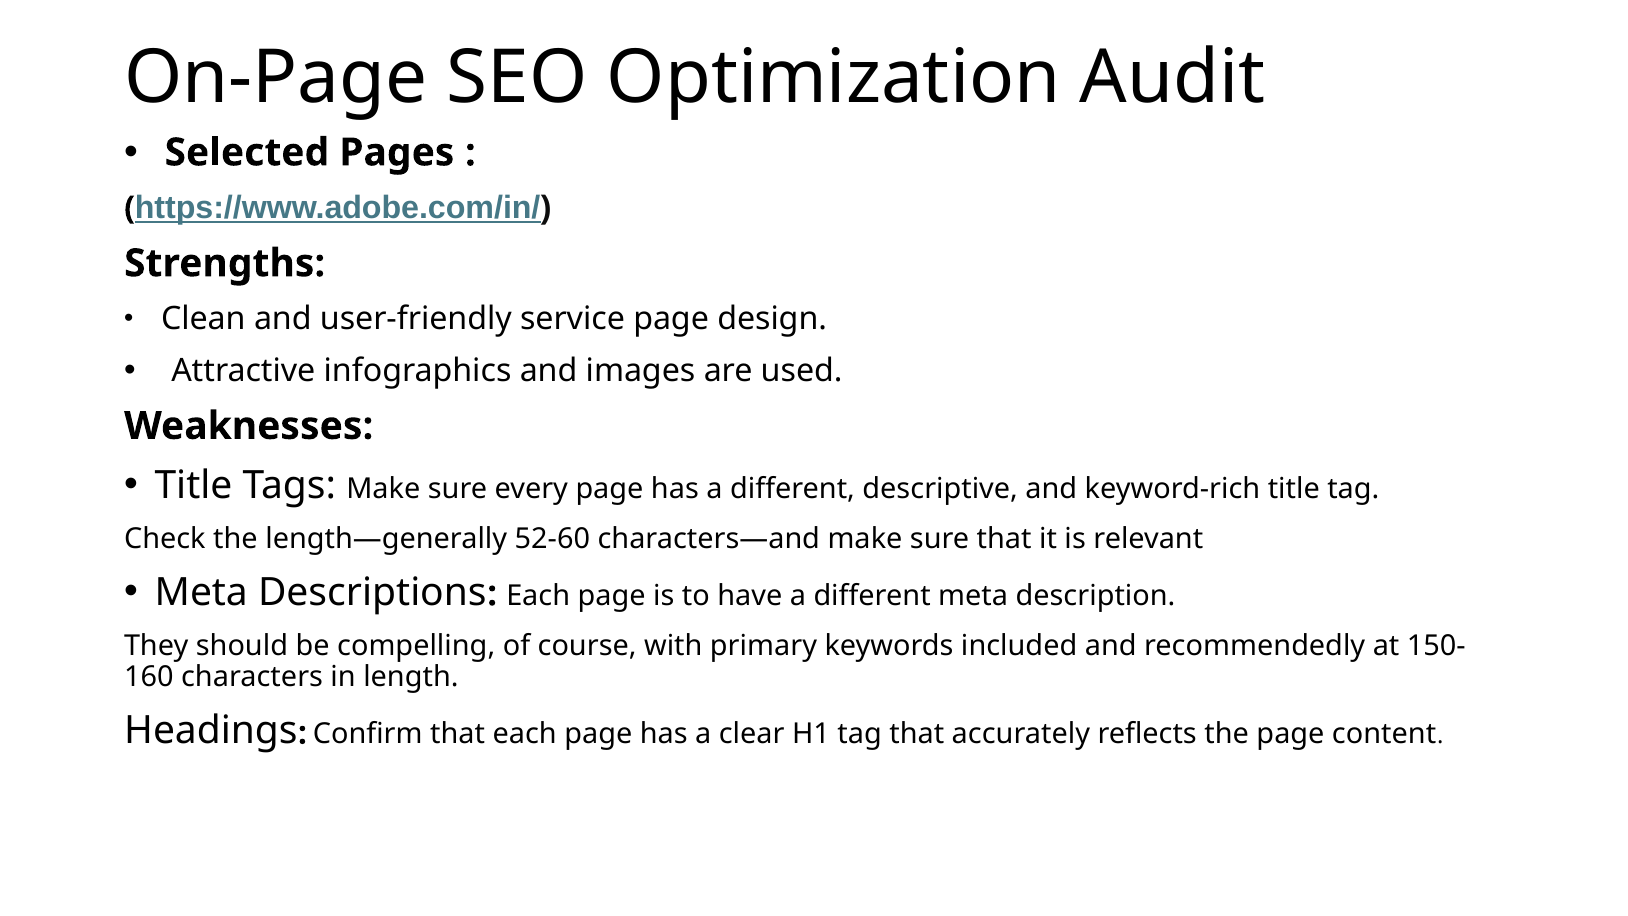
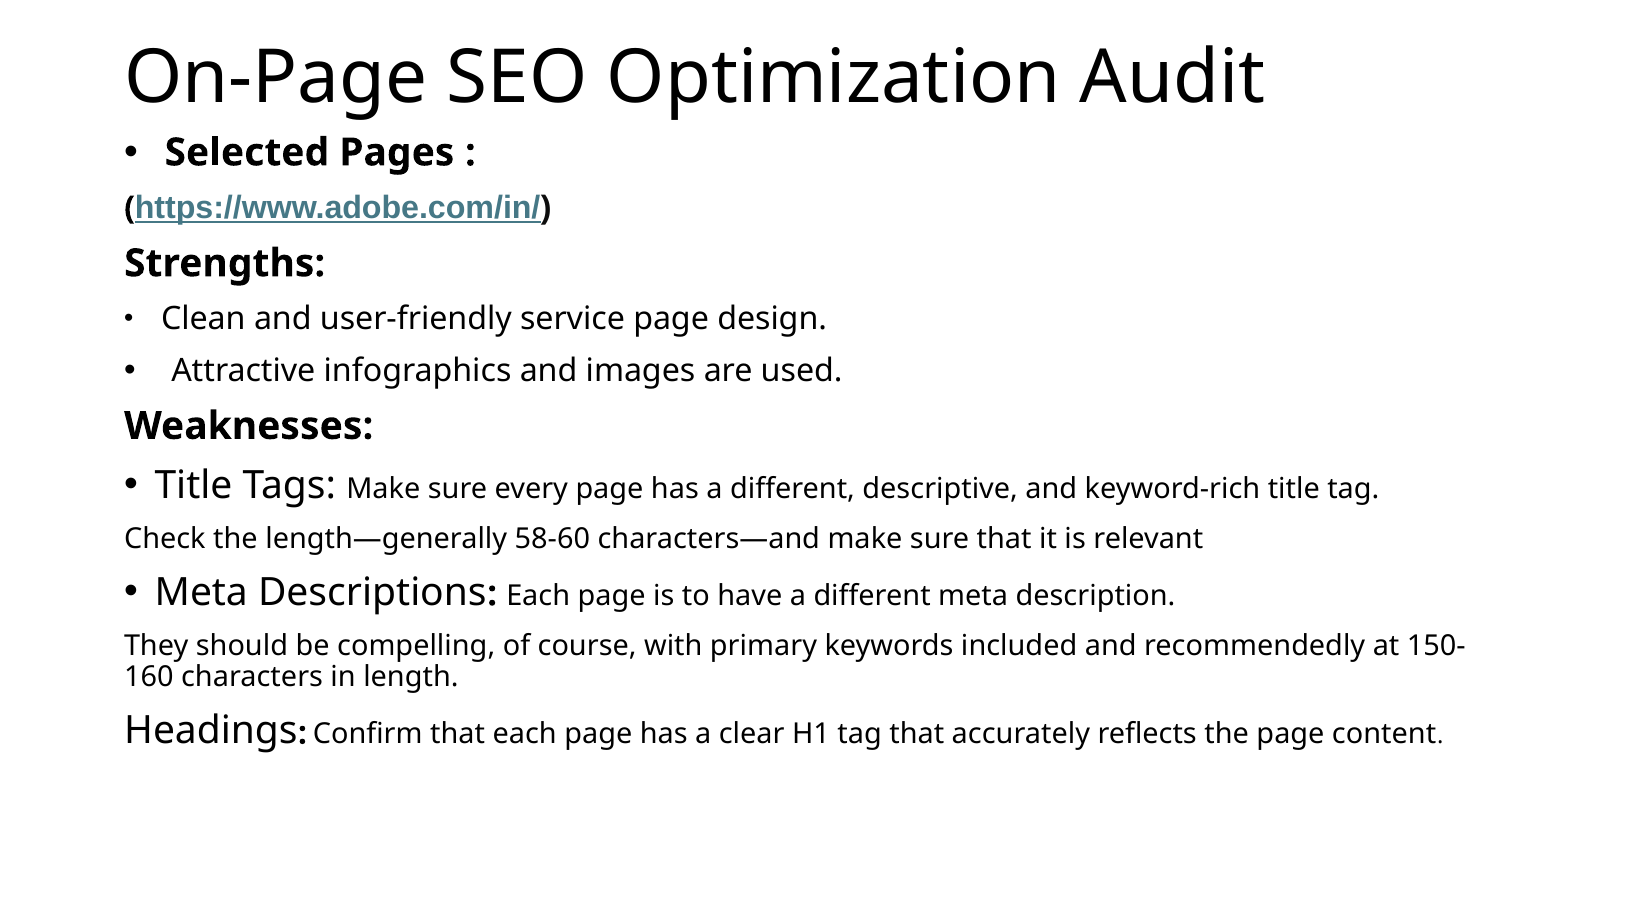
52-60: 52-60 -> 58-60 (552, 539)
